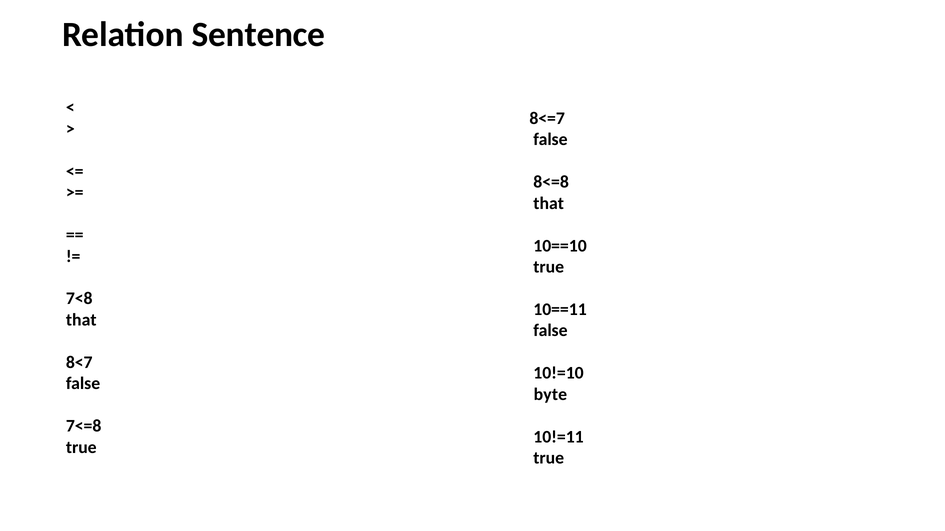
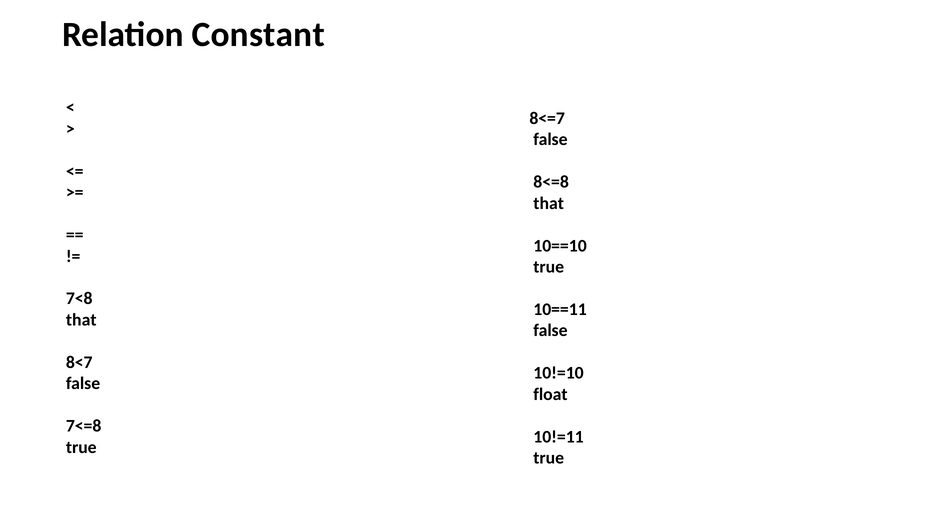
Sentence: Sentence -> Constant (258, 34)
byte: byte -> float (550, 395)
